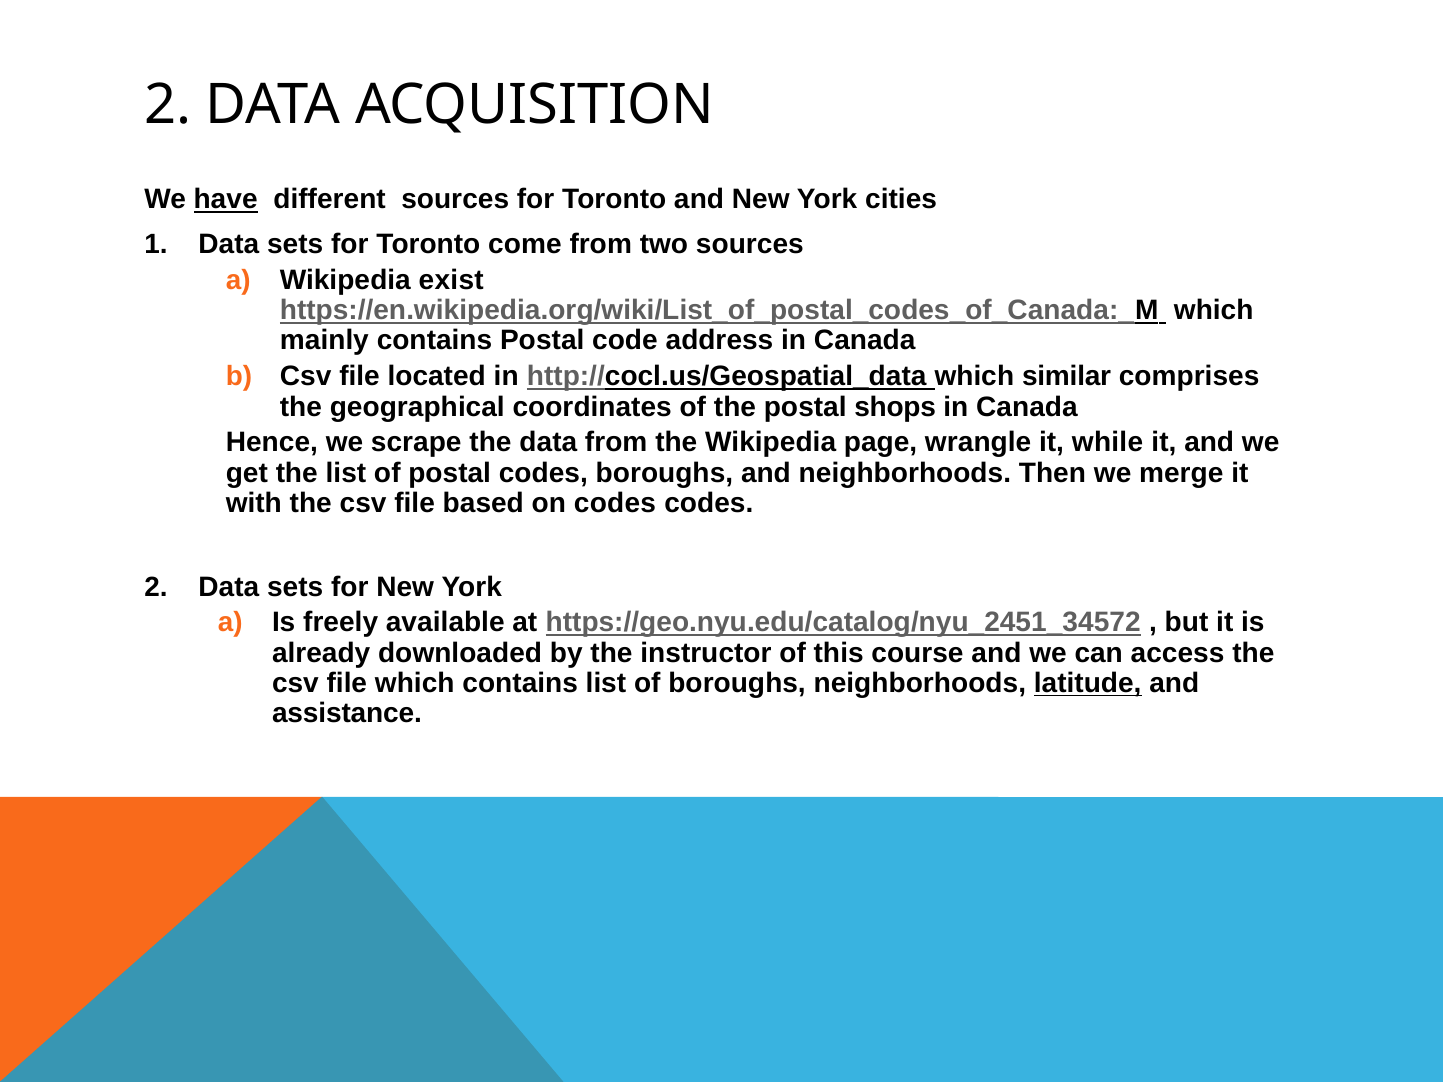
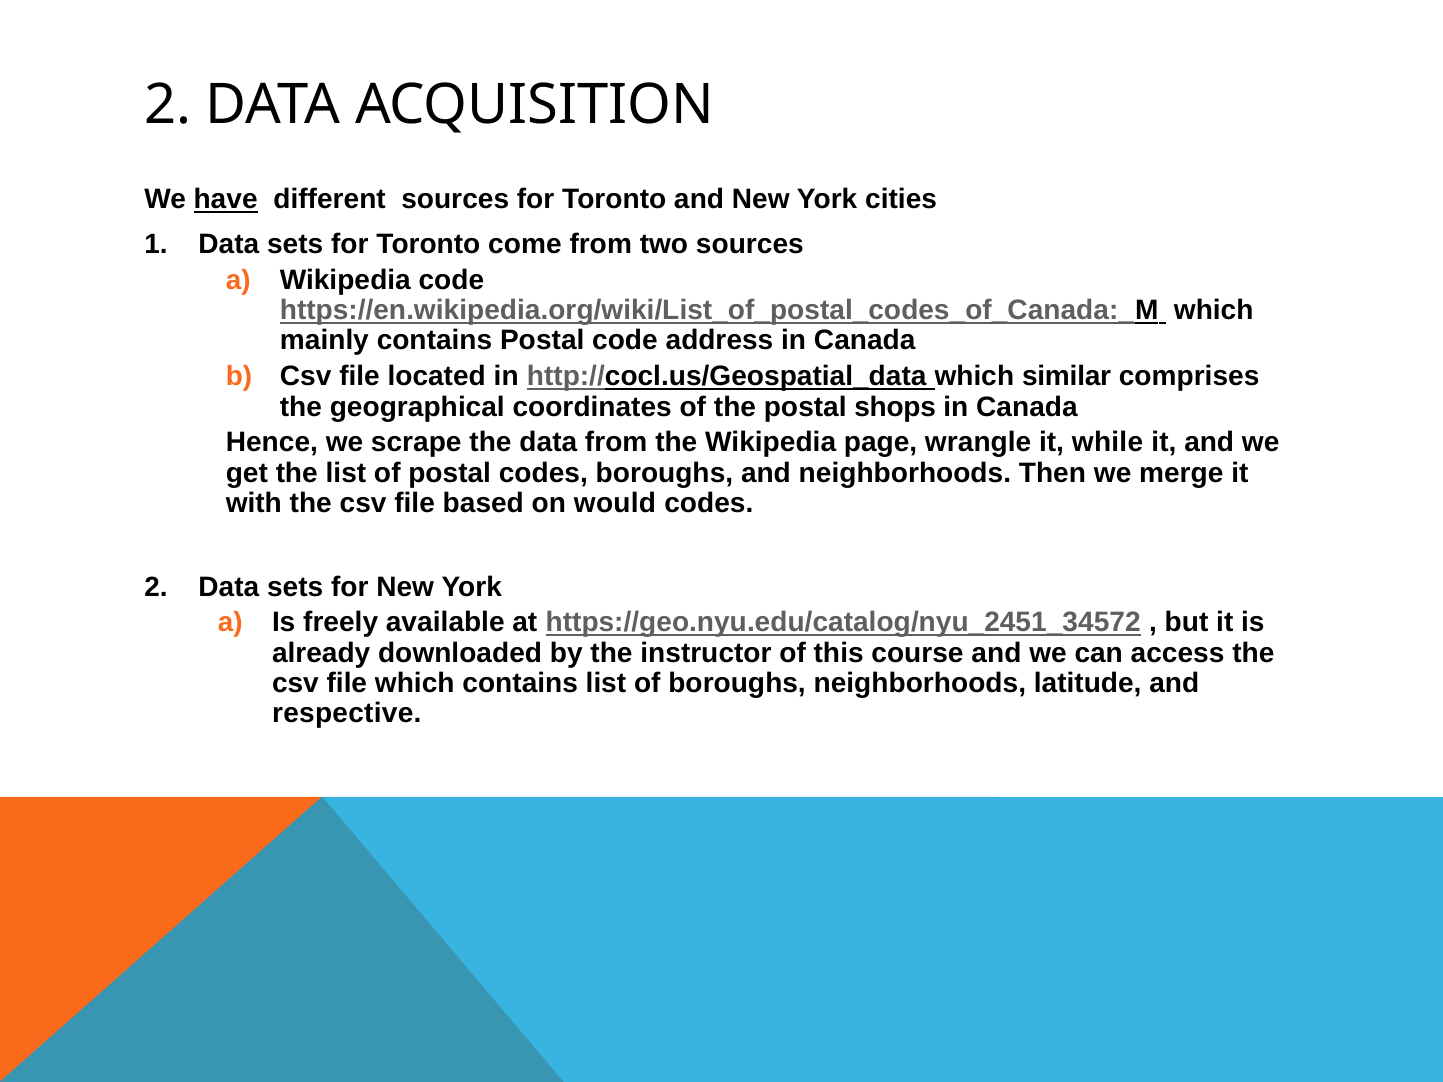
Wikipedia exist: exist -> code (451, 280)
on codes: codes -> would (615, 503)
latitude underline: present -> none (1088, 683)
assistance: assistance -> respective (347, 714)
